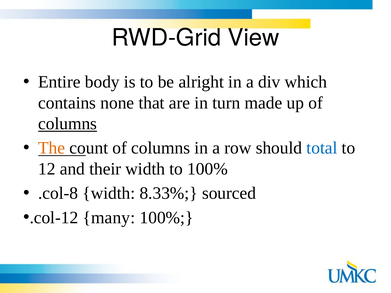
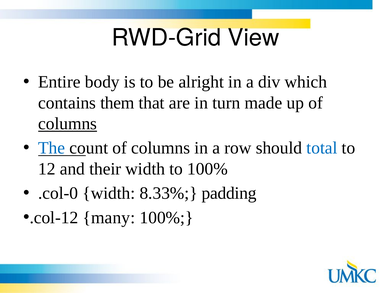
none: none -> them (117, 103)
The colour: orange -> blue (52, 148)
.col-8: .col-8 -> .col-0 (58, 193)
sourced: sourced -> padding (229, 193)
